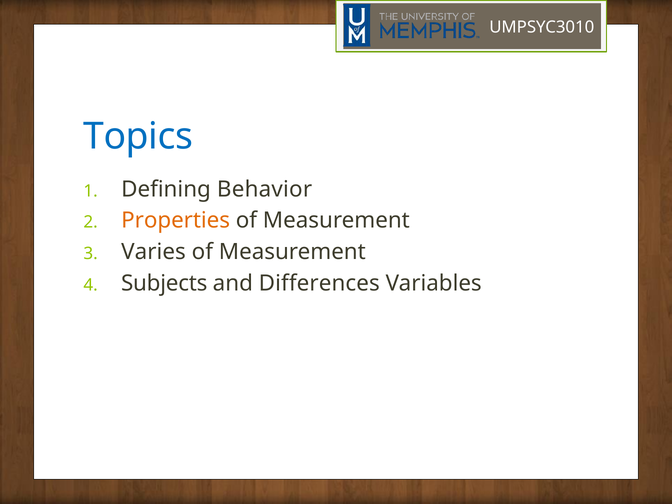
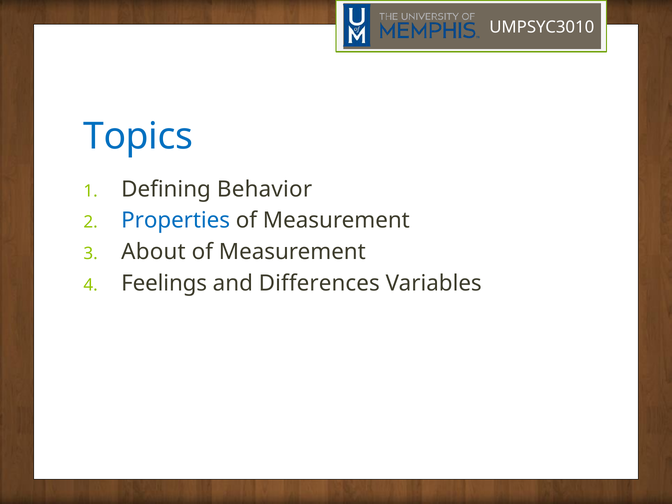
Properties colour: orange -> blue (176, 221)
Varies: Varies -> About (153, 252)
Subjects: Subjects -> Feelings (164, 283)
